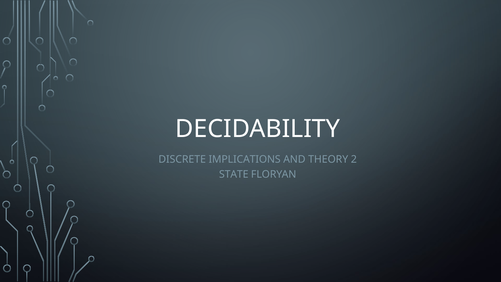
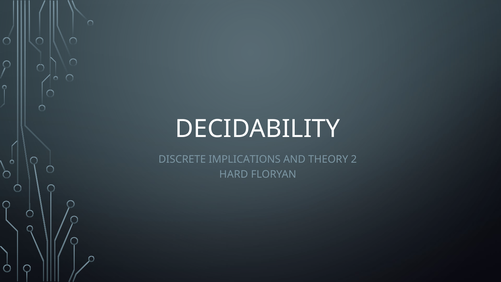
STATE: STATE -> HARD (234, 174)
